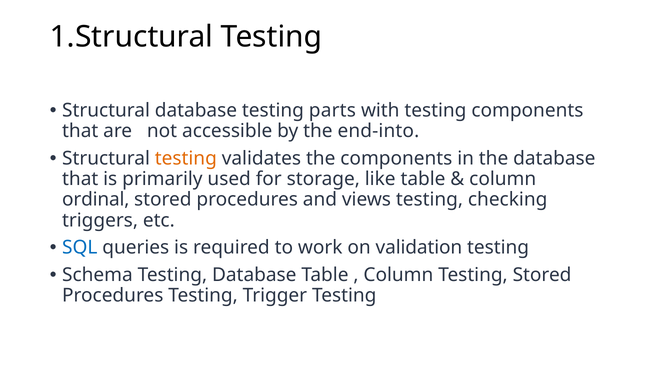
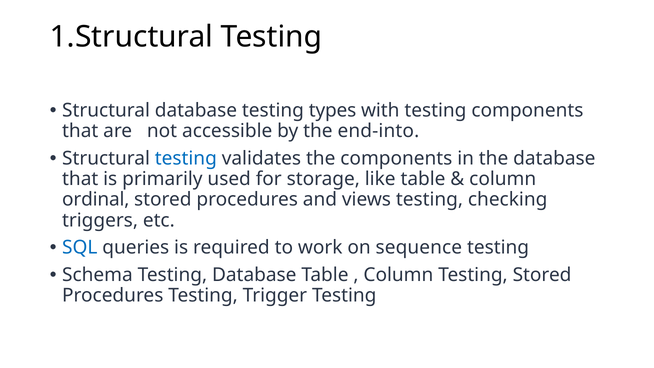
parts: parts -> types (333, 111)
testing colour: orange -> blue (186, 158)
validation: validation -> sequence (419, 248)
